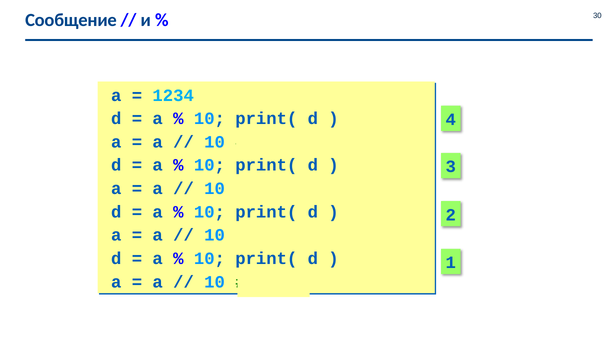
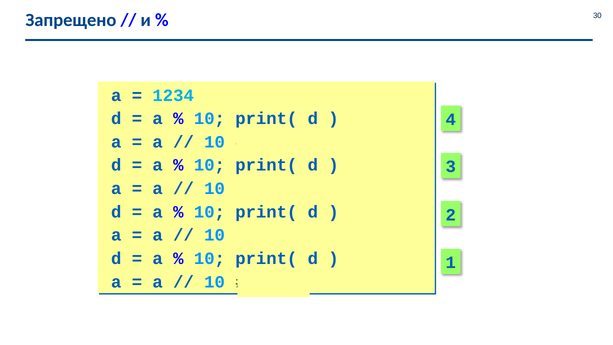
Сообщение: Сообщение -> Запрещено (71, 20)
